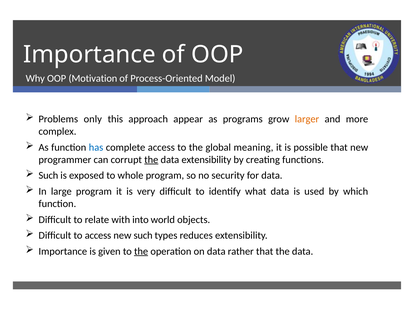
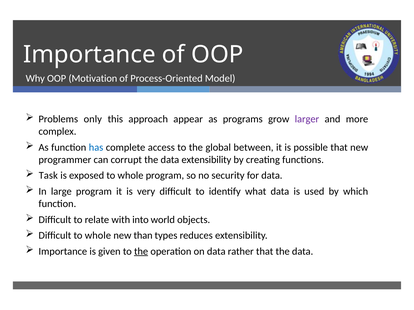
larger colour: orange -> purple (307, 119)
meaning: meaning -> between (254, 148)
the underline: present -> none (151, 160)
Such: Such -> Task (48, 176)
Difficult to access: access -> whole (98, 236)
new such: such -> than (143, 236)
